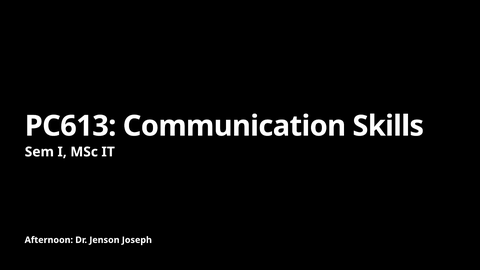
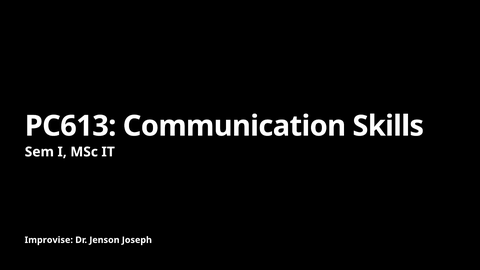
Afternoon: Afternoon -> Improvise (49, 240)
